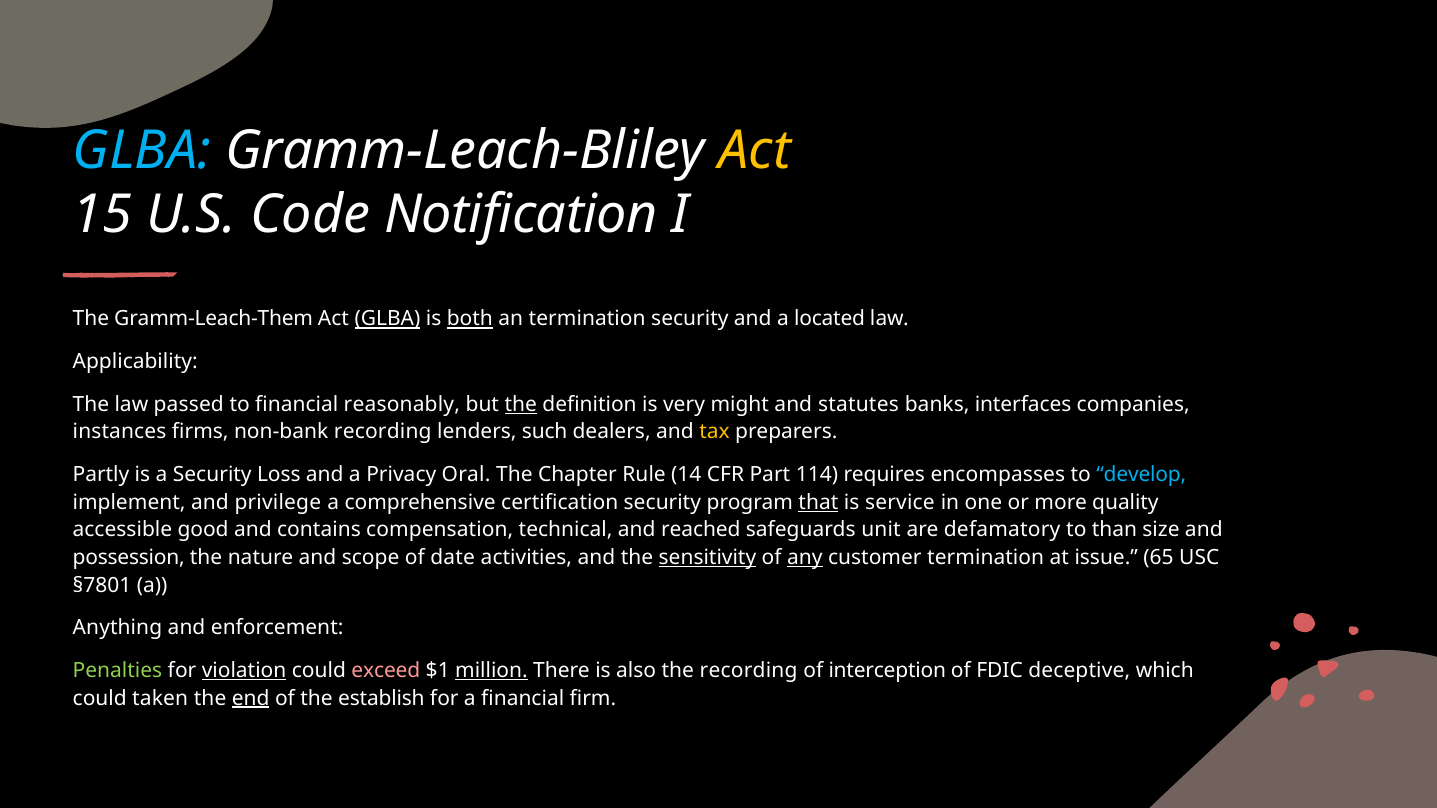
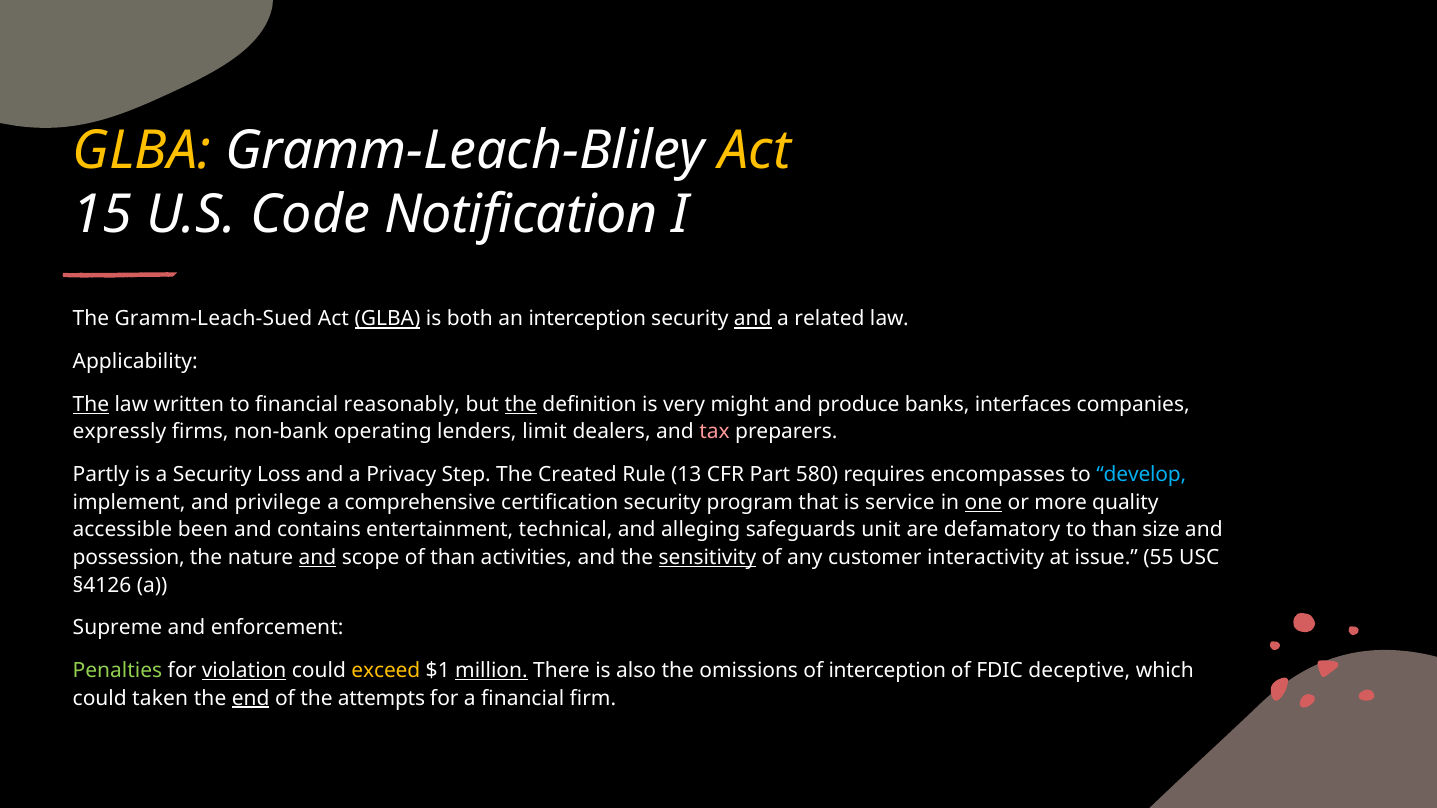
GLBA colour: light blue -> yellow (142, 150)
Gramm-Leach-Them: Gramm-Leach-Them -> Gramm-Leach-Sued (213, 319)
both underline: present -> none (470, 319)
an termination: termination -> interception (587, 319)
and underline: none -> present (753, 319)
located: located -> related (829, 319)
The underline: none -> present (91, 404)
passed: passed -> written (189, 404)
statutes: statutes -> produce (859, 404)
instances: instances -> expressly (120, 432)
non-bank recording: recording -> operating (383, 432)
such: such -> limit (544, 432)
tax colour: yellow -> pink (715, 432)
Oral: Oral -> Step (466, 475)
Chapter: Chapter -> Created (577, 475)
14: 14 -> 13 (686, 475)
114: 114 -> 580 (817, 475)
that underline: present -> none (818, 502)
one underline: none -> present (983, 502)
good: good -> been (203, 530)
compensation: compensation -> entertainment (440, 530)
reached: reached -> alleging (701, 530)
and underline: none -> present (318, 558)
of date: date -> than (453, 558)
any underline: present -> none (805, 558)
customer termination: termination -> interactivity (986, 558)
65: 65 -> 55 (1159, 558)
§7801: §7801 -> §4126 (102, 585)
Anything: Anything -> Supreme (117, 628)
exceed colour: pink -> yellow (386, 671)
the recording: recording -> omissions (749, 671)
establish: establish -> attempts (381, 698)
